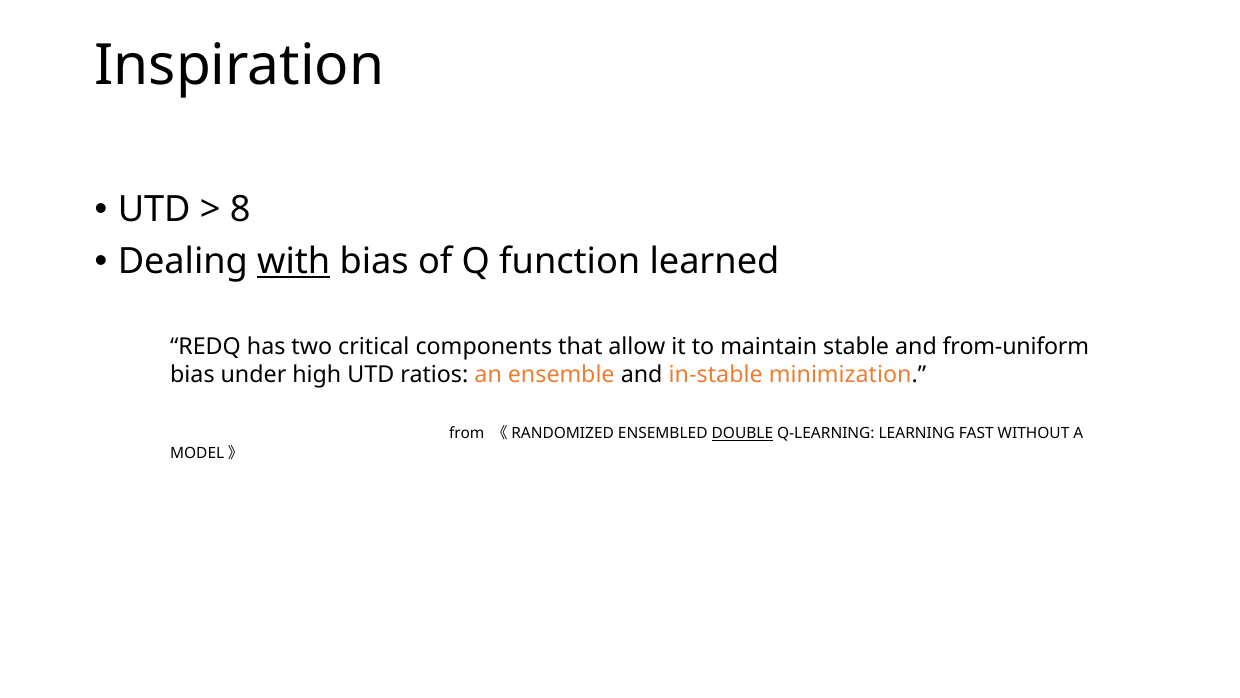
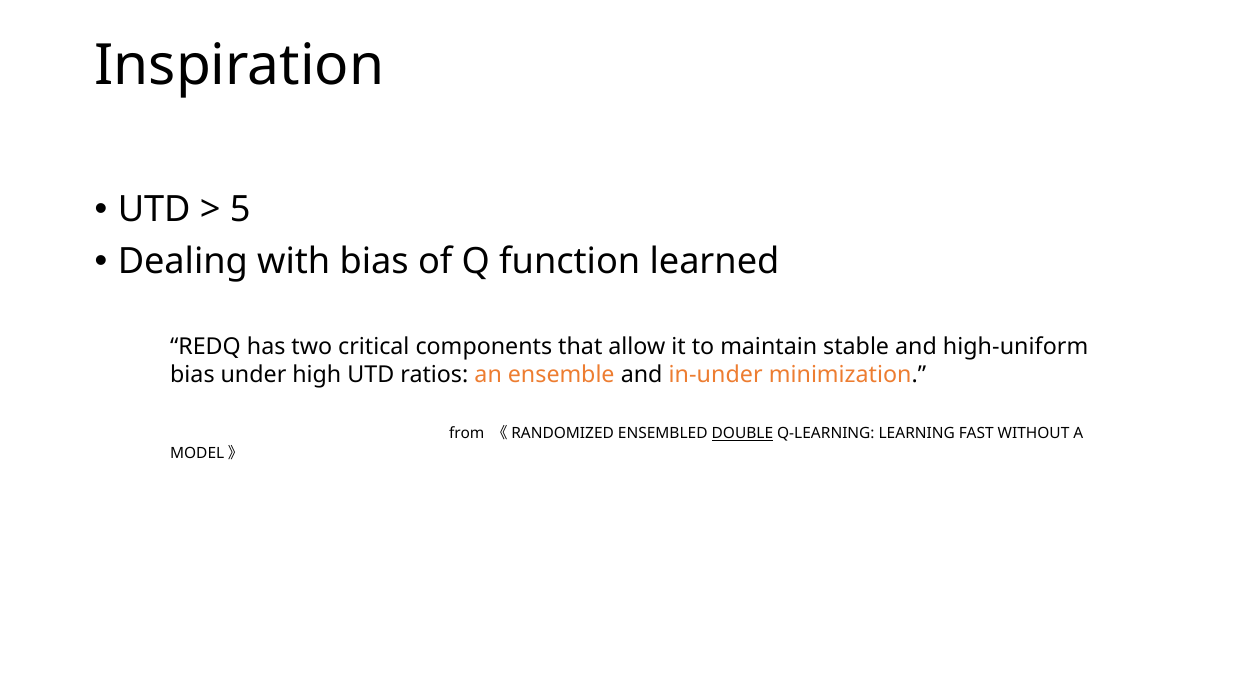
8: 8 -> 5 (240, 210)
with underline: present -> none (294, 262)
from-uniform: from-uniform -> high-uniform (1016, 347)
in-stable: in-stable -> in-under (716, 375)
